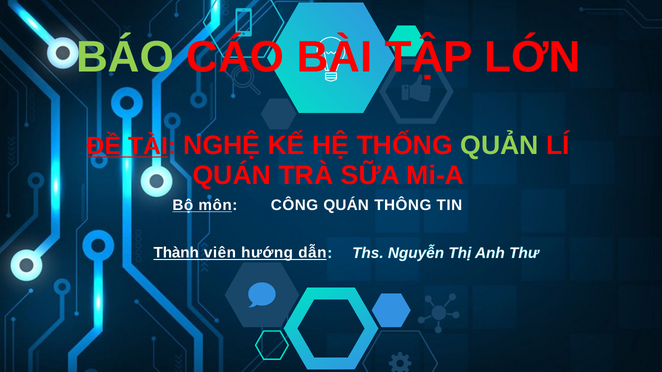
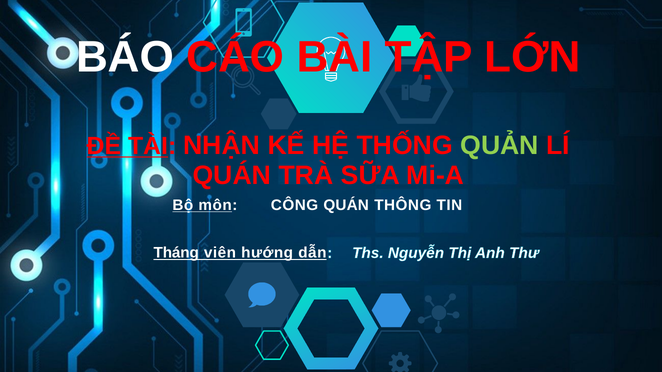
BÁO colour: light green -> white (125, 57)
NGHỆ: NGHỆ -> NHẬN (222, 146)
Thành: Thành -> Tháng (176, 253)
